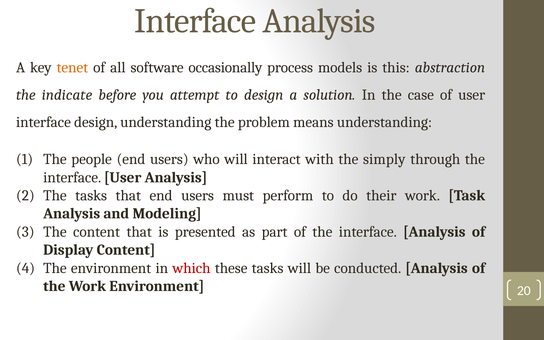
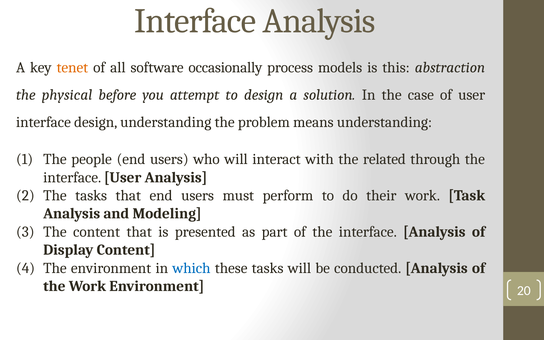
indicate: indicate -> physical (67, 95)
simply: simply -> related (384, 159)
which colour: red -> blue (191, 268)
